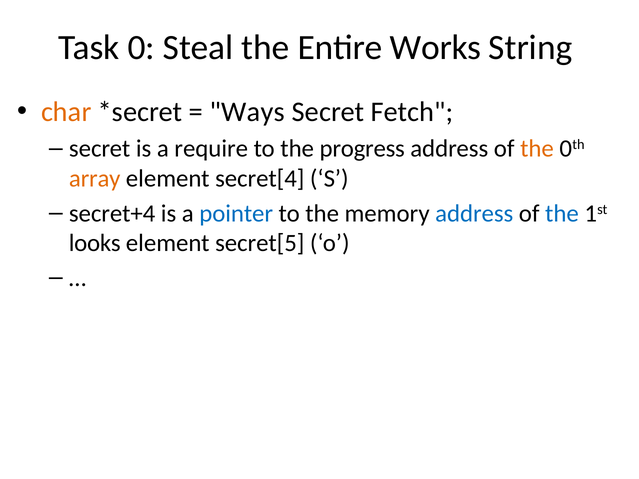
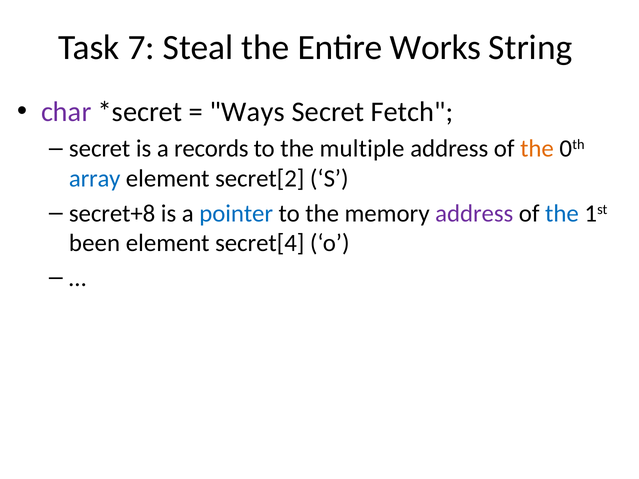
0: 0 -> 7 (141, 47)
char colour: orange -> purple (66, 112)
require: require -> records (211, 149)
progress: progress -> multiple (362, 149)
array colour: orange -> blue (95, 179)
secret[4: secret[4 -> secret[2 (260, 179)
secret+4: secret+4 -> secret+8 (112, 213)
address colour: blue -> purple (474, 213)
looks: looks -> been (95, 243)
secret[5: secret[5 -> secret[4 (260, 243)
